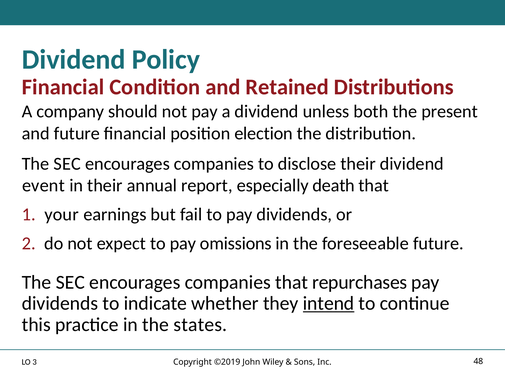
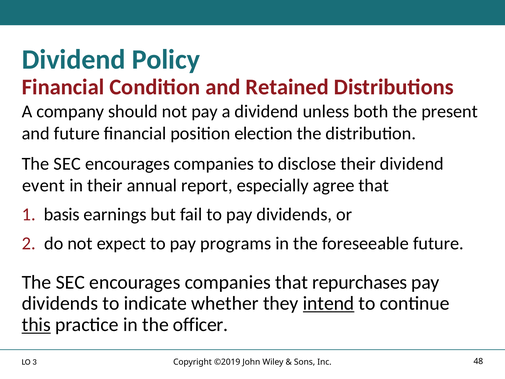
death: death -> agree (334, 186)
your: your -> basis (62, 214)
omissions: omissions -> programs (236, 243)
this underline: none -> present (36, 324)
states: states -> officer (201, 324)
